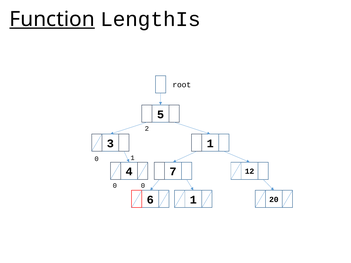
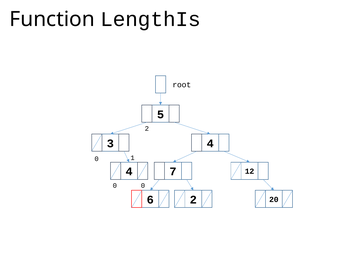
Function underline: present -> none (52, 19)
3 1: 1 -> 4 (210, 144)
6 1: 1 -> 2 (193, 200)
